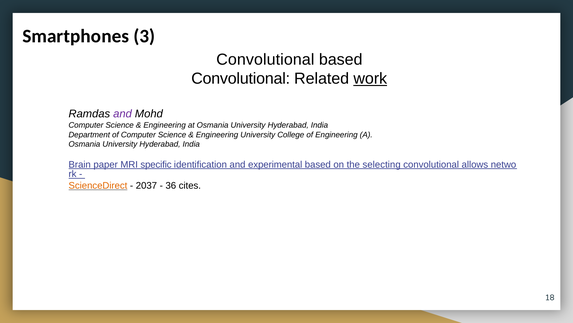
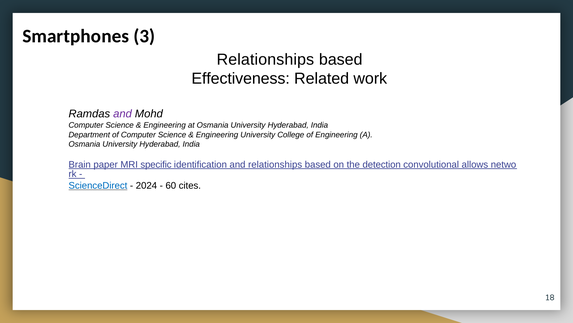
Convolutional: Convolutional -> Relationships (265, 59)
Convolutional: Convolutional -> Effectiveness (241, 78)
work underline: present -> none (370, 78)
and experimental: experimental -> relationships (275, 164)
selecting: selecting -> detection (382, 164)
ScienceDirect colour: orange -> blue (98, 185)
2037: 2037 -> 2024 (146, 185)
36: 36 -> 60 (171, 185)
